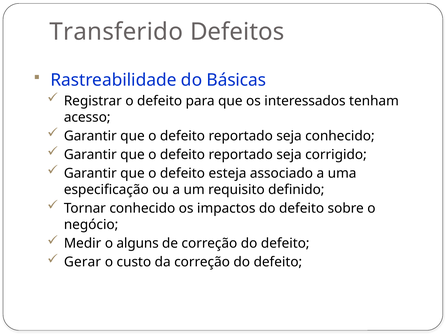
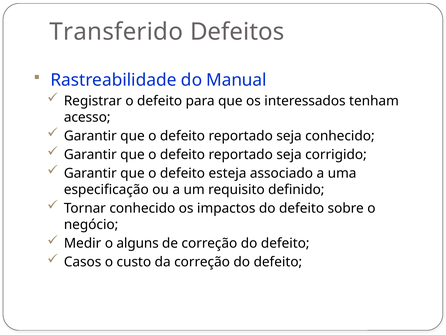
Básicas: Básicas -> Manual (236, 80)
Gerar: Gerar -> Casos (83, 262)
